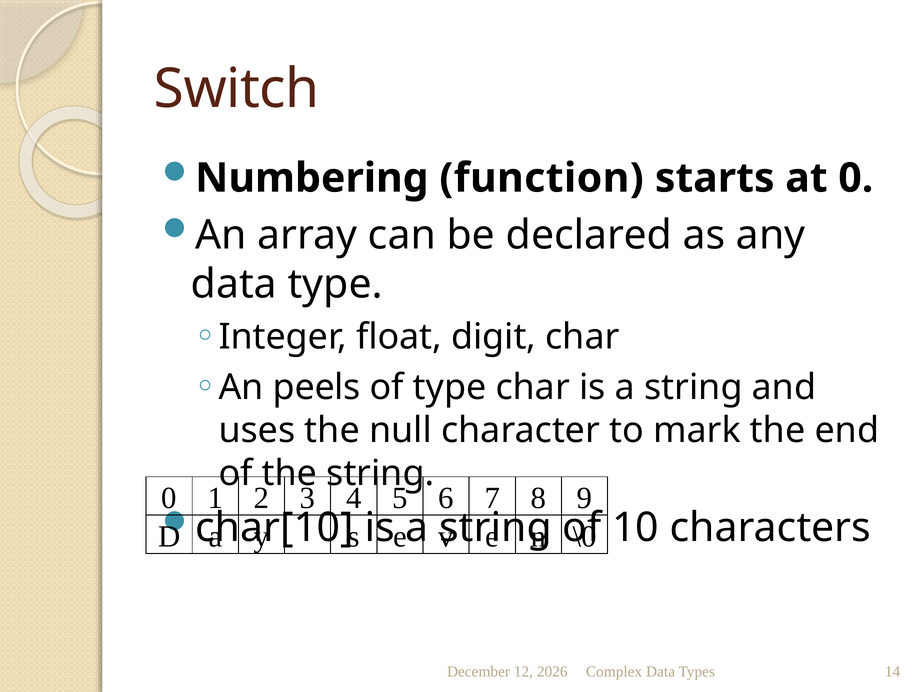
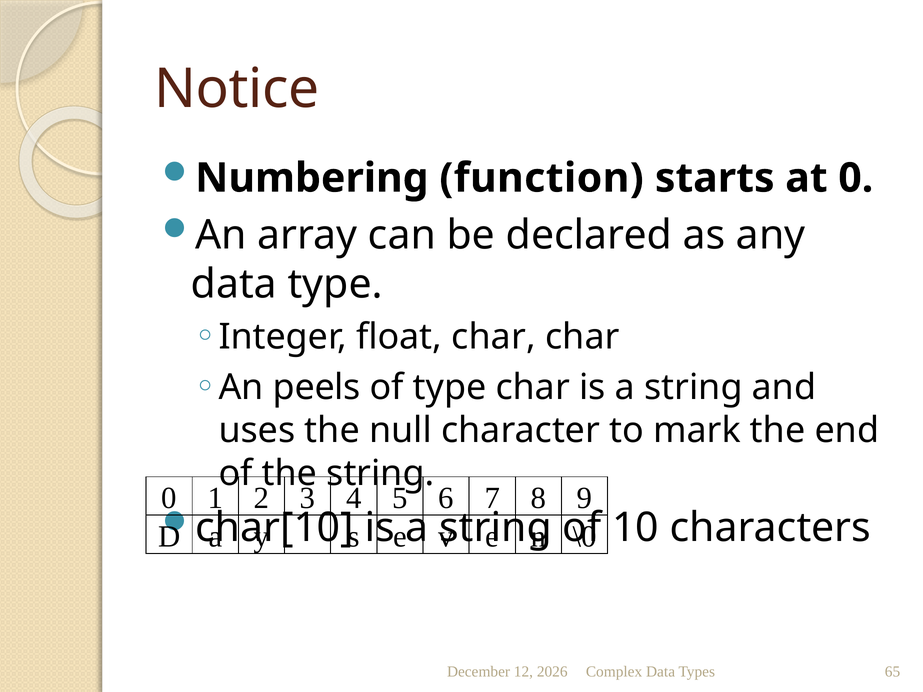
Switch: Switch -> Notice (237, 89)
float digit: digit -> char (494, 337)
14: 14 -> 65 (893, 672)
